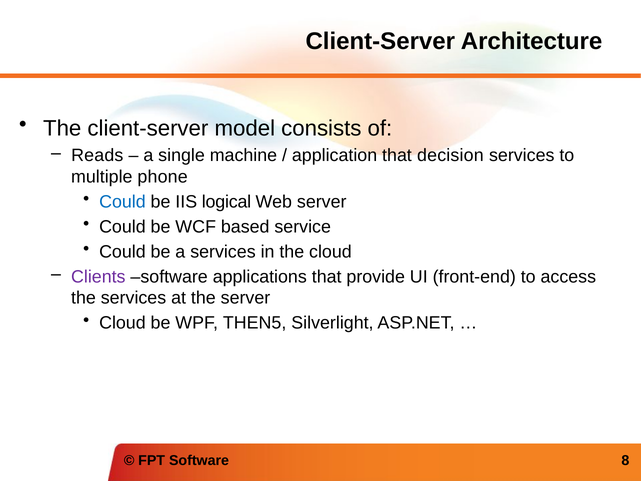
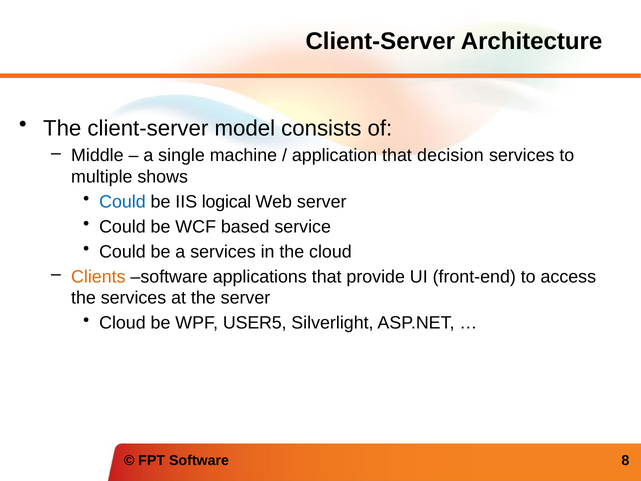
Reads: Reads -> Middle (97, 155)
phone: phone -> shows (163, 177)
Clients colour: purple -> orange (98, 277)
THEN5: THEN5 -> USER5 (255, 323)
